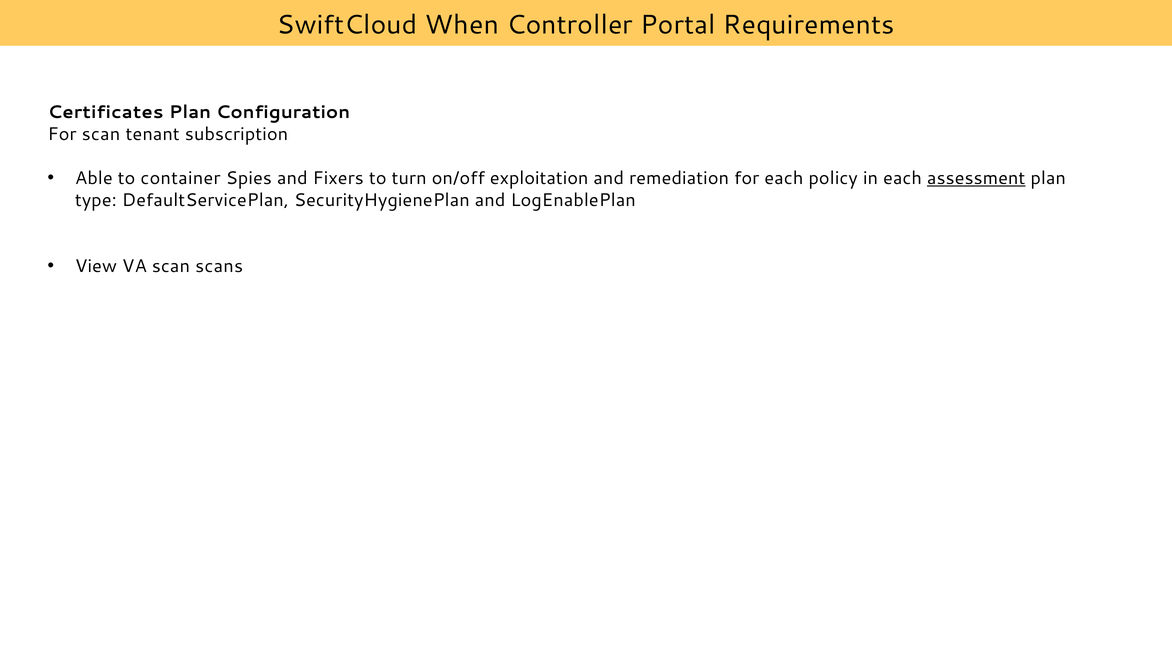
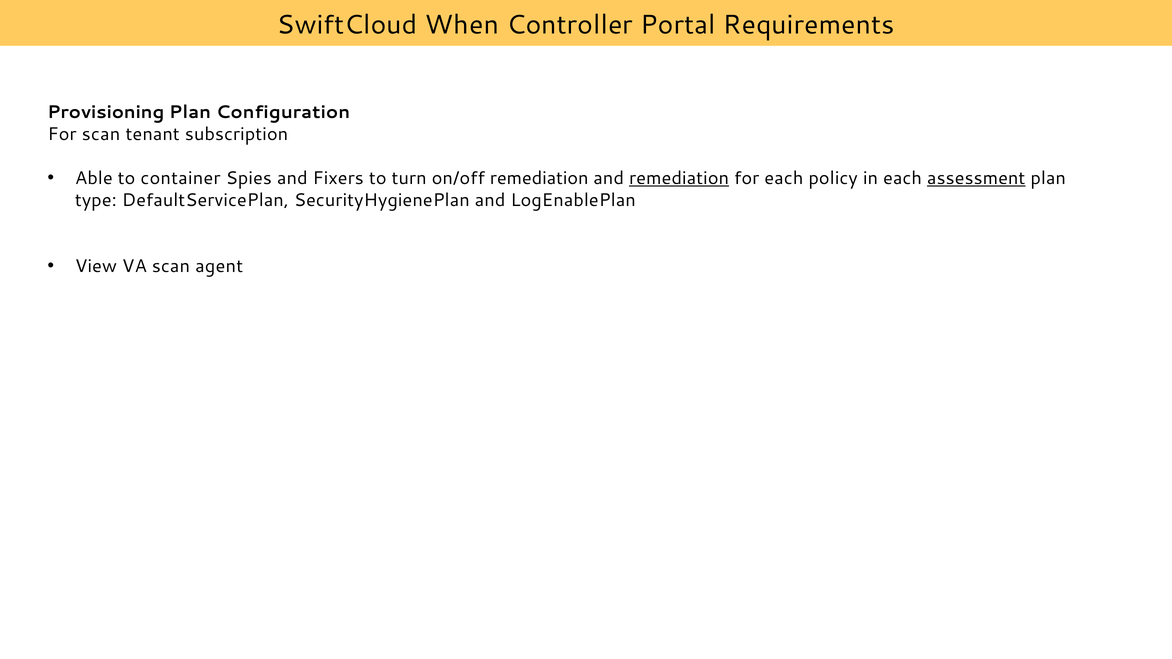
Certificates: Certificates -> Provisioning (106, 112)
on/off exploitation: exploitation -> remediation (539, 178)
remediation underline: none -> present (679, 178)
scans: scans -> agent (219, 266)
